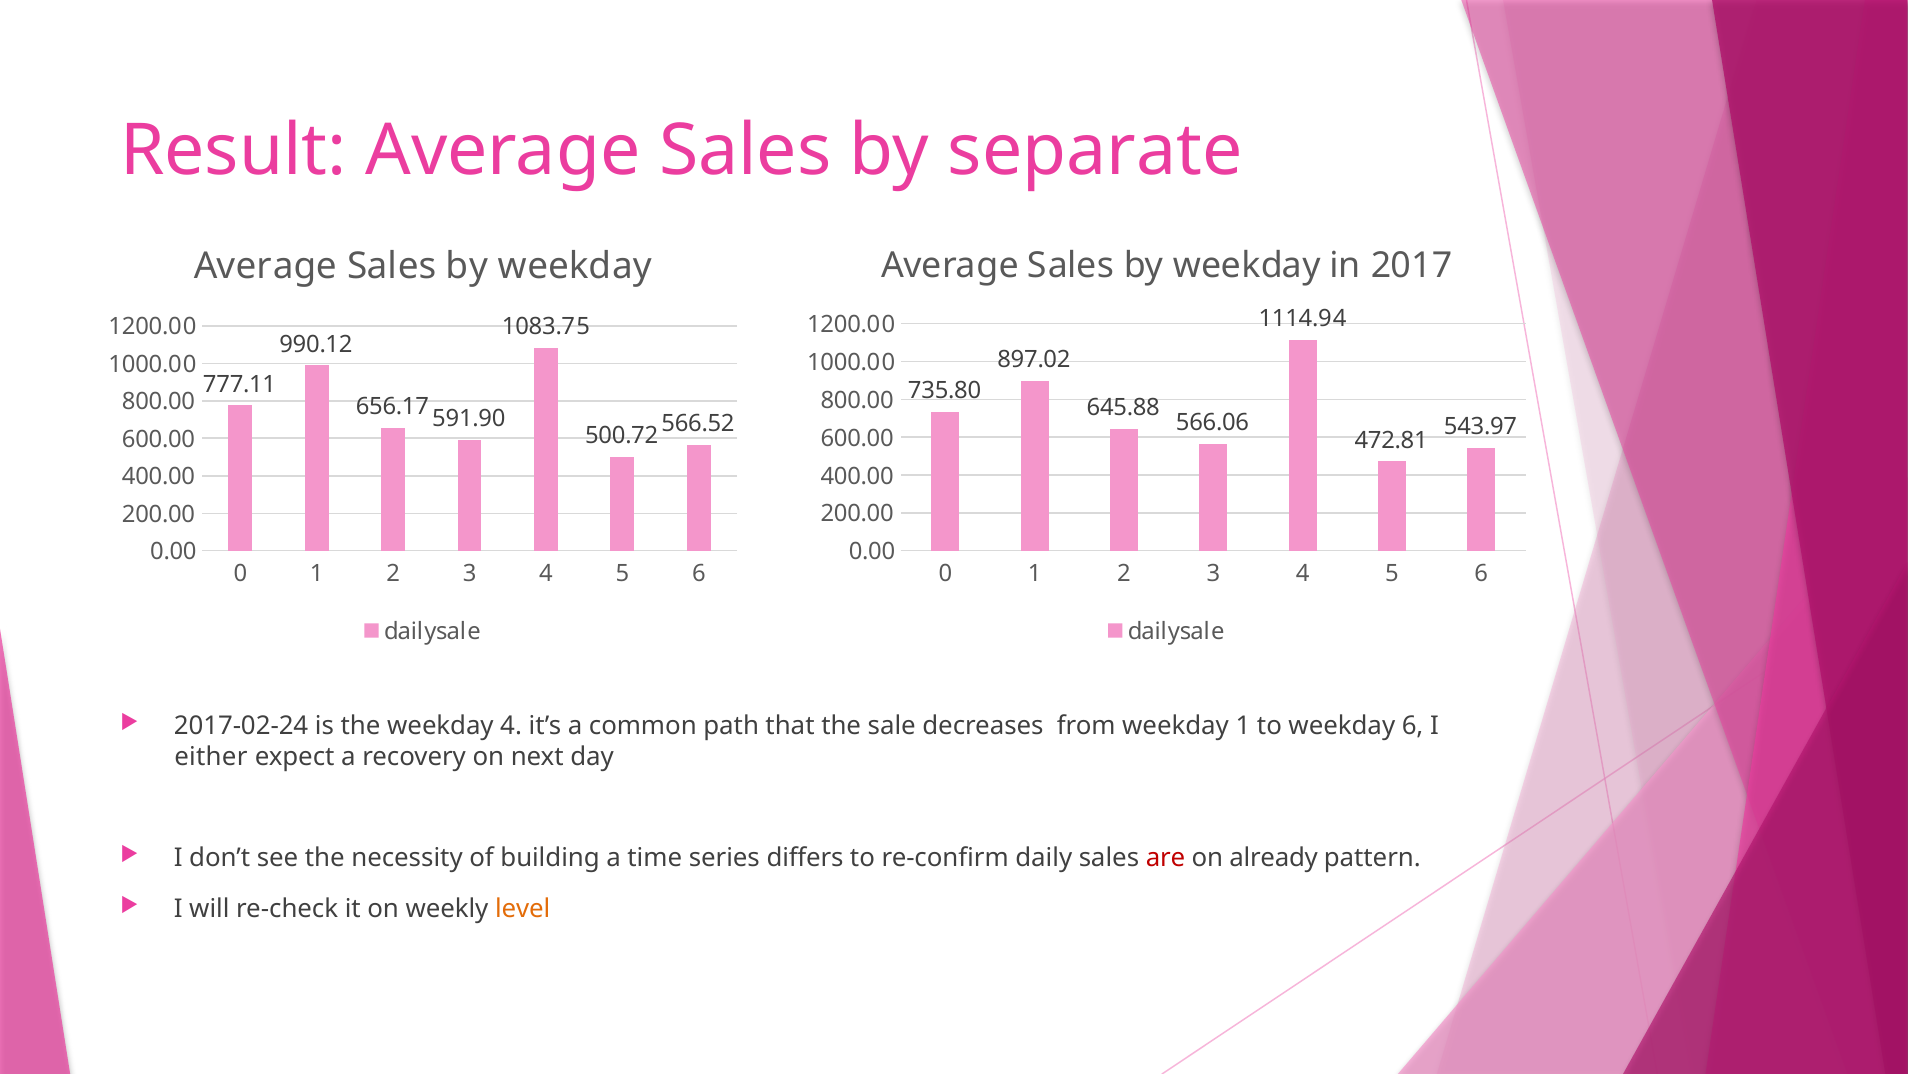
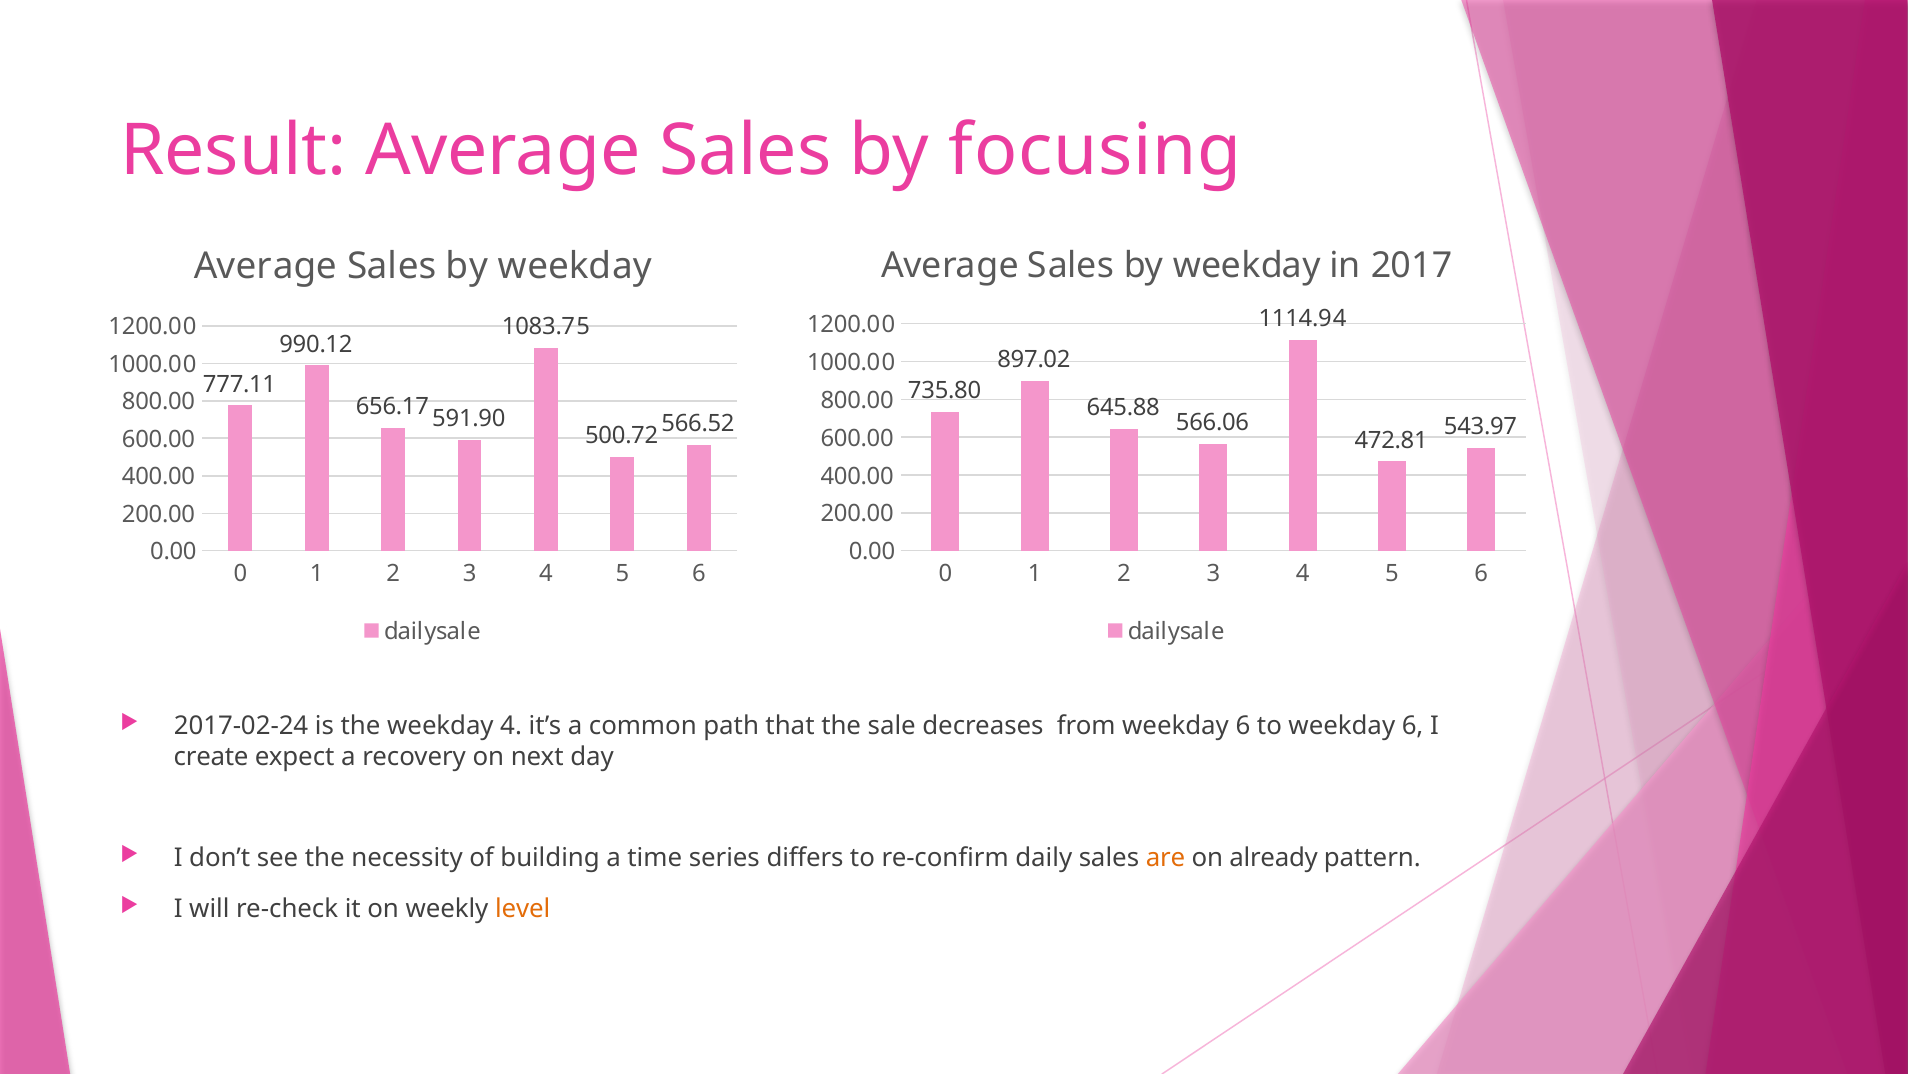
separate: separate -> focusing (1095, 150)
from weekday 1: 1 -> 6 (1243, 725)
either: either -> create (211, 756)
are colour: red -> orange (1166, 858)
